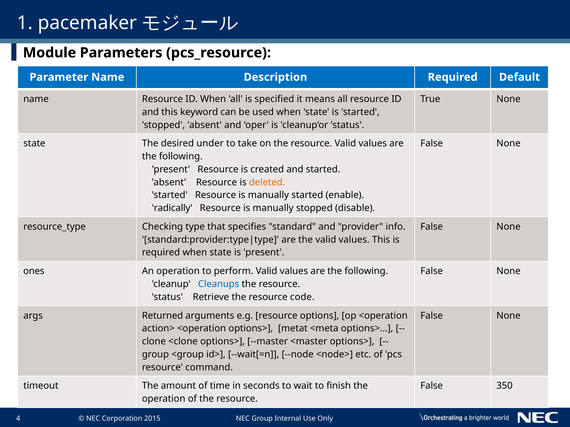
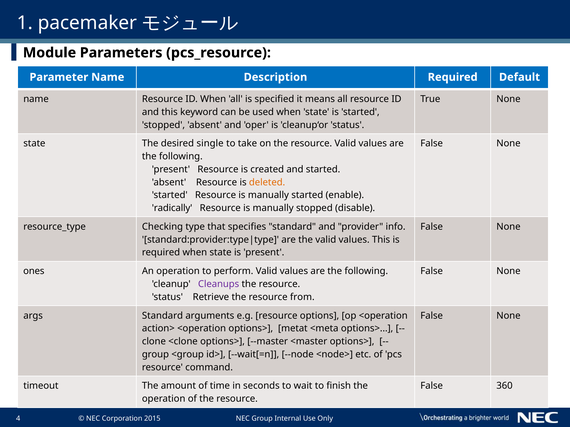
under: under -> single (210, 144)
Cleanups colour: blue -> purple (219, 284)
code: code -> from (302, 297)
args Returned: Returned -> Standard (162, 316)
350: 350 -> 360 (505, 386)
